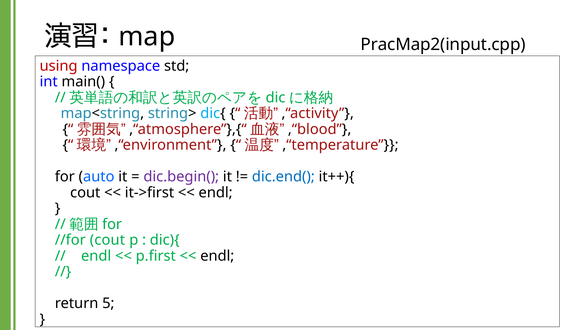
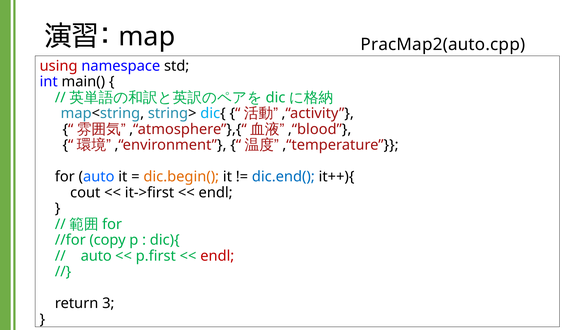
PracMap2(input.cpp: PracMap2(input.cpp -> PracMap2(auto.cpp (443, 44)
dic.begin( colour: purple -> orange (181, 177)
//for cout: cout -> copy (108, 240)
endl: endl -> auto (96, 256)
endl colour: black -> red (217, 256)
5: 5 -> 3 (108, 304)
